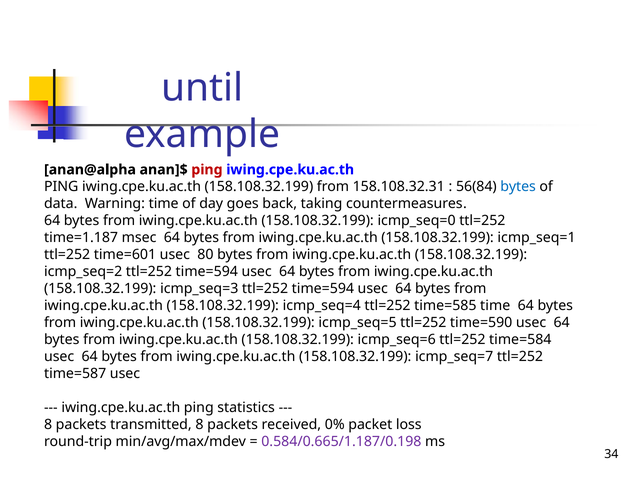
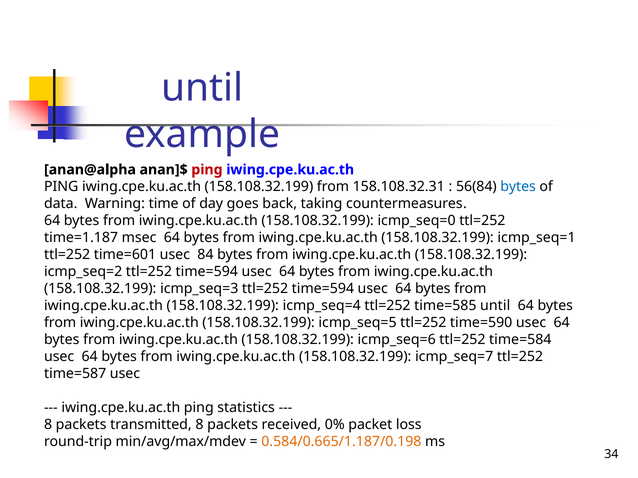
80: 80 -> 84 (205, 255)
time=585 time: time -> until (495, 306)
0.584/0.665/1.187/0.198 colour: purple -> orange (341, 442)
